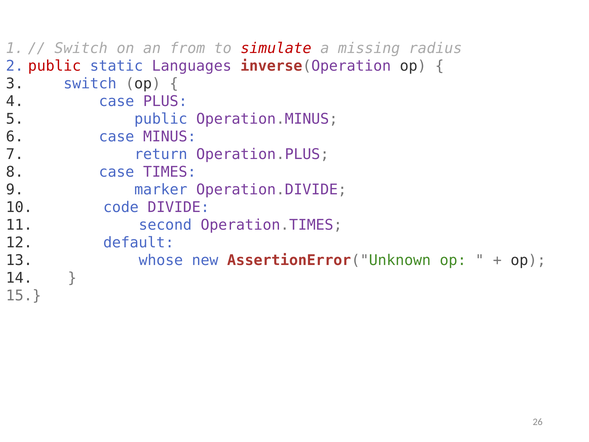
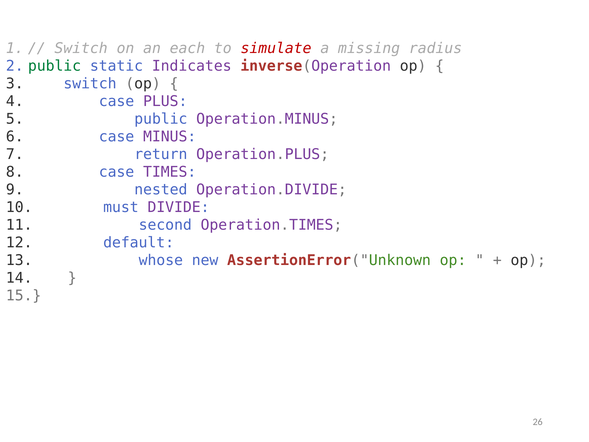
from: from -> each (187, 48)
public colour: red -> green (55, 66)
Languages: Languages -> Indicates (192, 66)
marker: marker -> nested (161, 190)
code: code -> must (121, 207)
